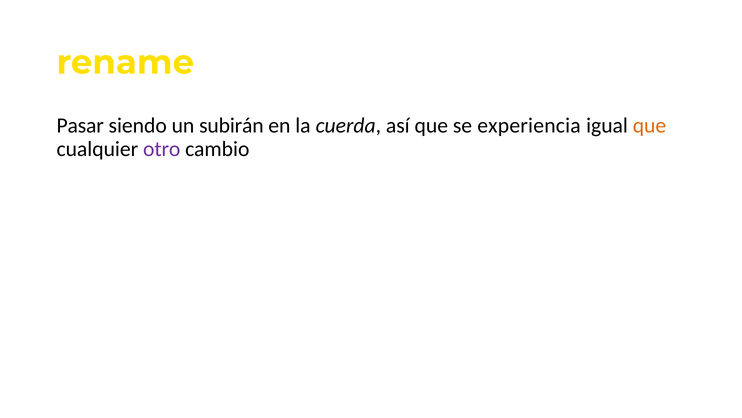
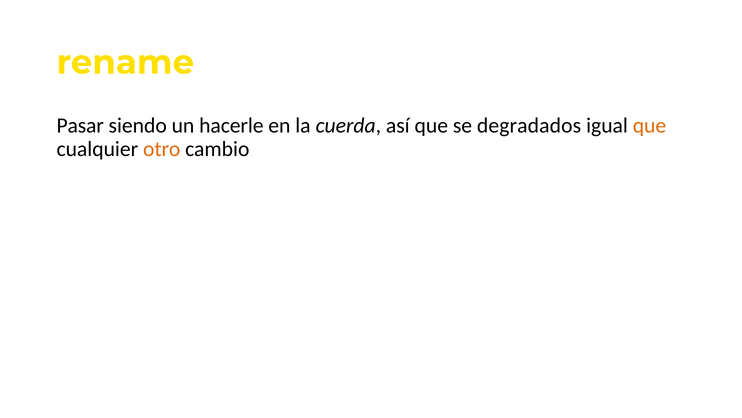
subirán: subirán -> hacerle (231, 125)
experiencia: experiencia -> degradados (529, 125)
otro colour: purple -> orange (162, 149)
